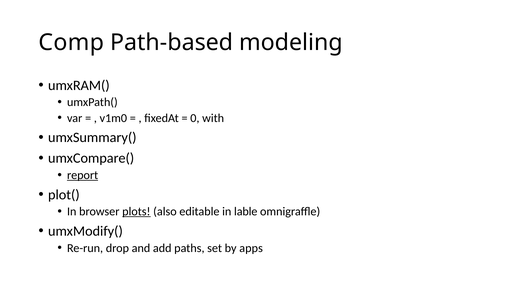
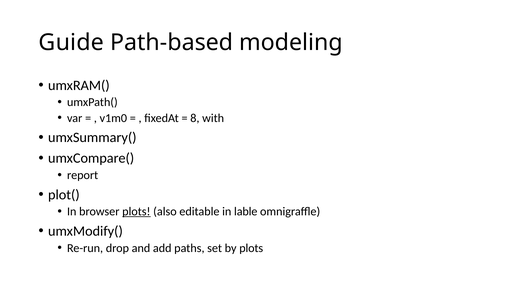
Comp: Comp -> Guide (71, 43)
0: 0 -> 8 (195, 118)
report underline: present -> none (83, 175)
by apps: apps -> plots (251, 248)
